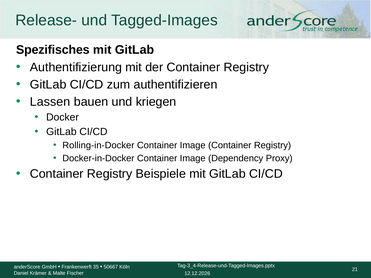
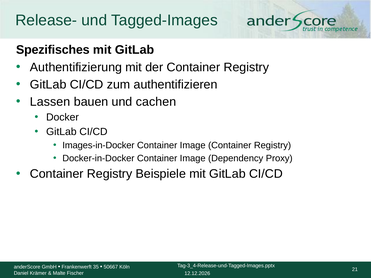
kriegen: kriegen -> cachen (156, 102)
Rolling-in-Docker: Rolling-in-Docker -> Images-in-Docker (98, 145)
